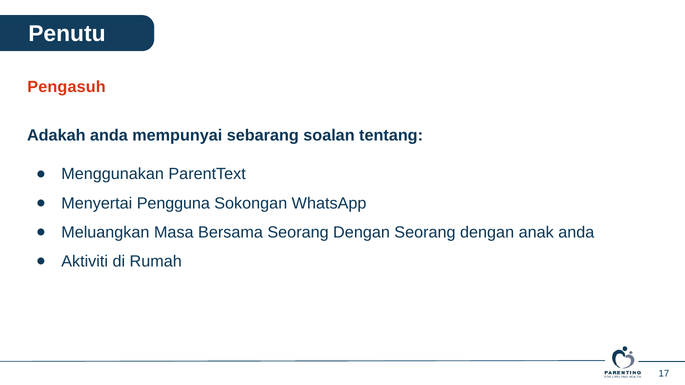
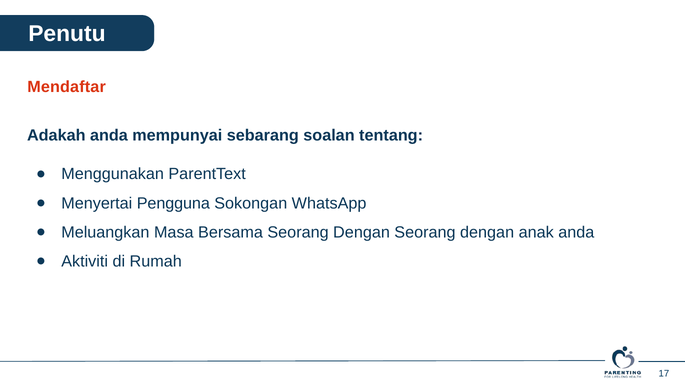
Pengasuh: Pengasuh -> Mendaftar (67, 87)
